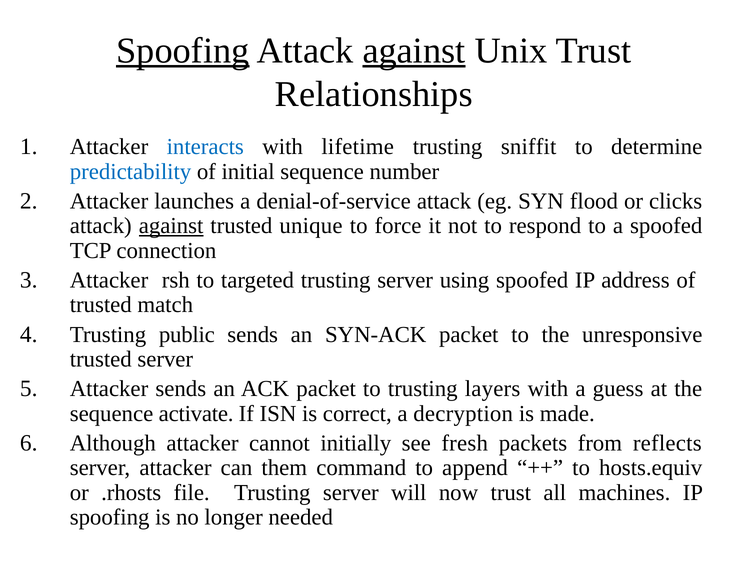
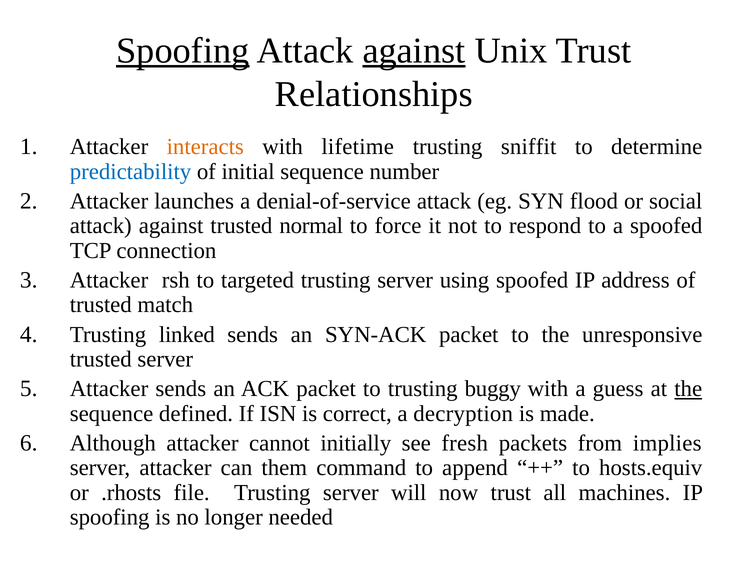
interacts colour: blue -> orange (205, 147)
clicks: clicks -> social (676, 201)
against underline: present -> none (171, 226)
unique: unique -> normal (311, 226)
public: public -> linked (187, 335)
layers: layers -> buggy (493, 389)
the underline: none -> present (688, 389)
activate: activate -> defined (196, 414)
reflects: reflects -> implies (667, 443)
